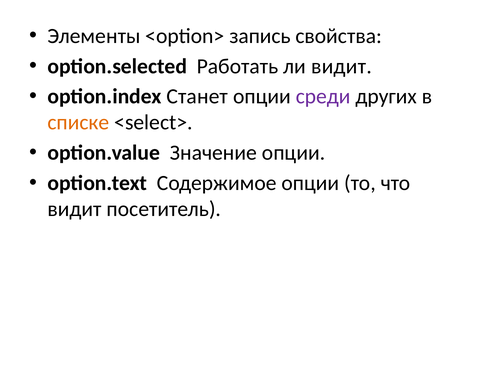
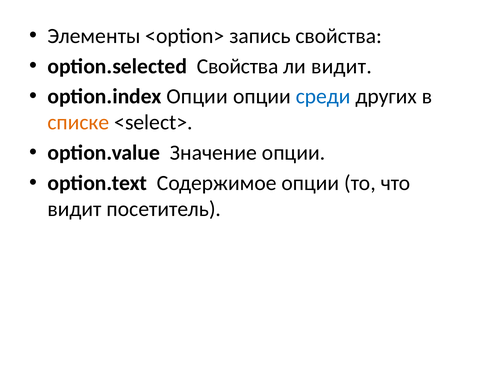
option.selected Работать: Работать -> Свойства (238, 66)
option.index Станет: Станет -> Опции (197, 97)
среди colour: purple -> blue (323, 97)
